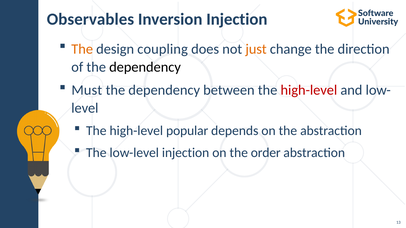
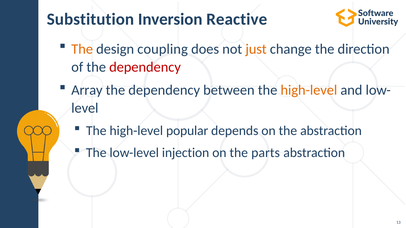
Observables: Observables -> Substitution (90, 19)
Inversion Injection: Injection -> Reactive (237, 19)
dependency colour: black -> red (145, 67)
Must: Must -> Array (87, 90)
high-level colour: red -> orange (309, 90)
order: order -> parts (266, 153)
